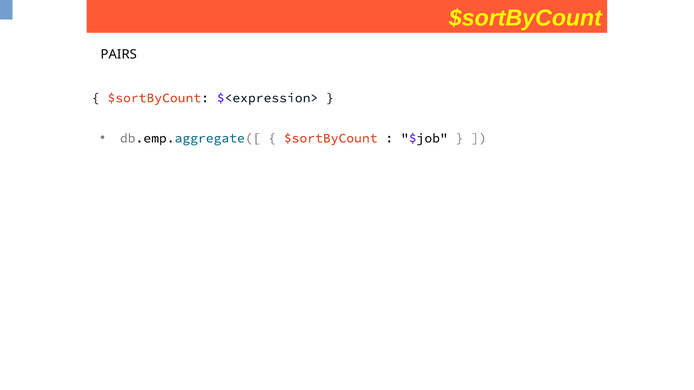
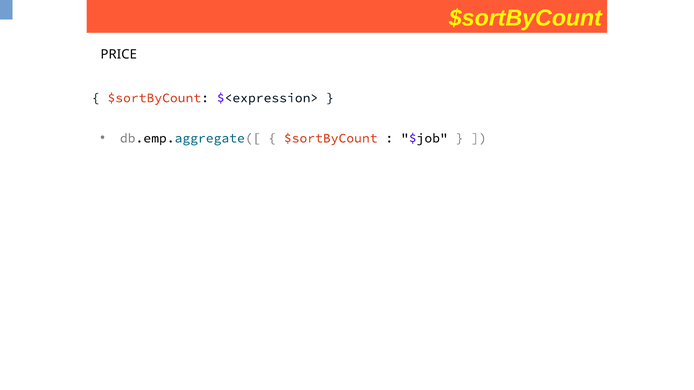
PAIRS: PAIRS -> PRICE (119, 55)
